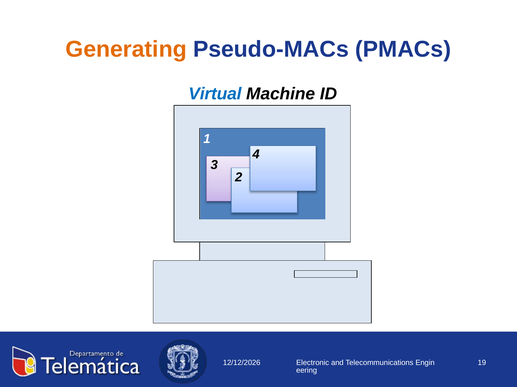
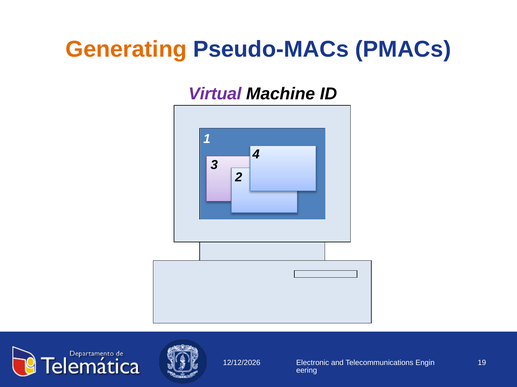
Virtual colour: blue -> purple (215, 94)
